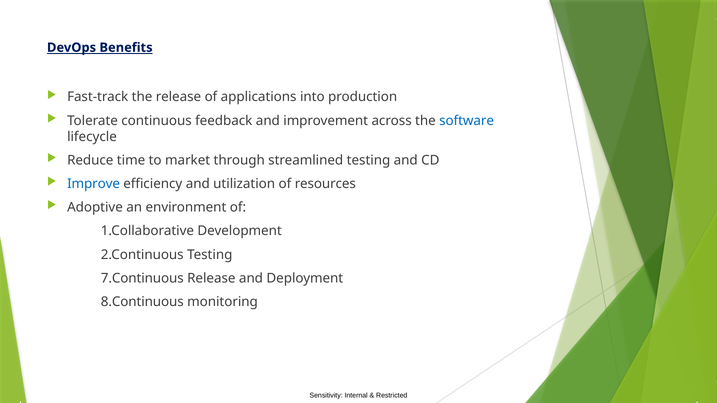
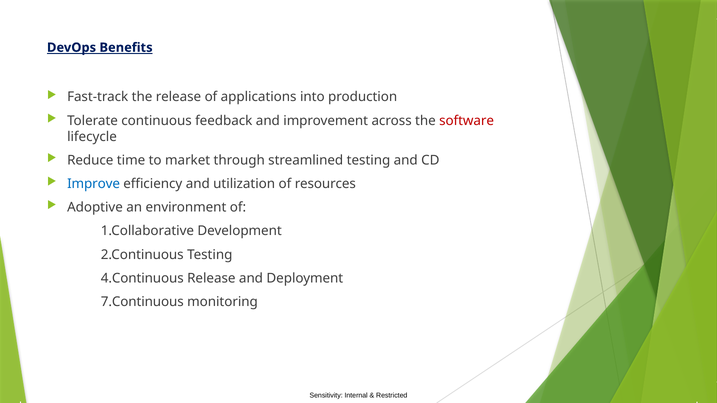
software colour: blue -> red (467, 121)
7.Continuous: 7.Continuous -> 4.Continuous (142, 278)
8.Continuous: 8.Continuous -> 7.Continuous (142, 302)
